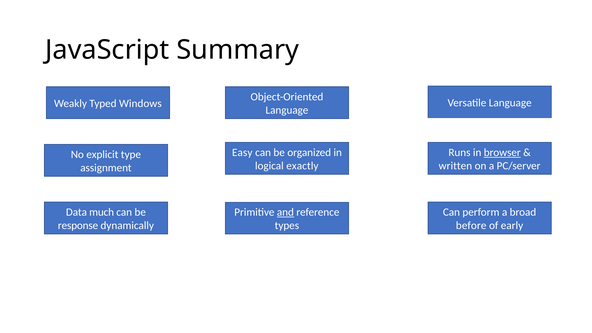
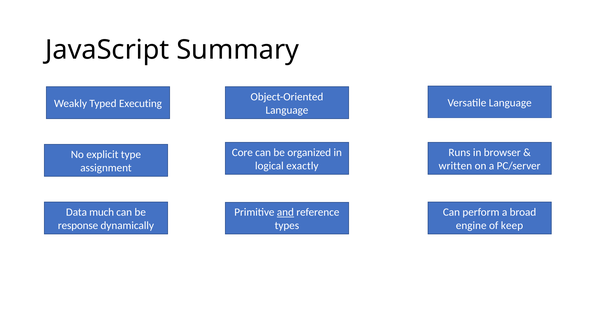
Windows: Windows -> Executing (140, 103)
Easy: Easy -> Core (242, 152)
browser underline: present -> none (502, 152)
before: before -> engine (471, 225)
early: early -> keep (512, 225)
